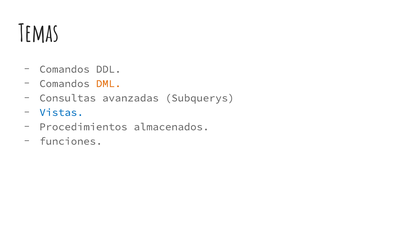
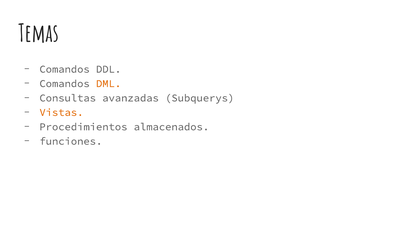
Vistas colour: blue -> orange (61, 113)
